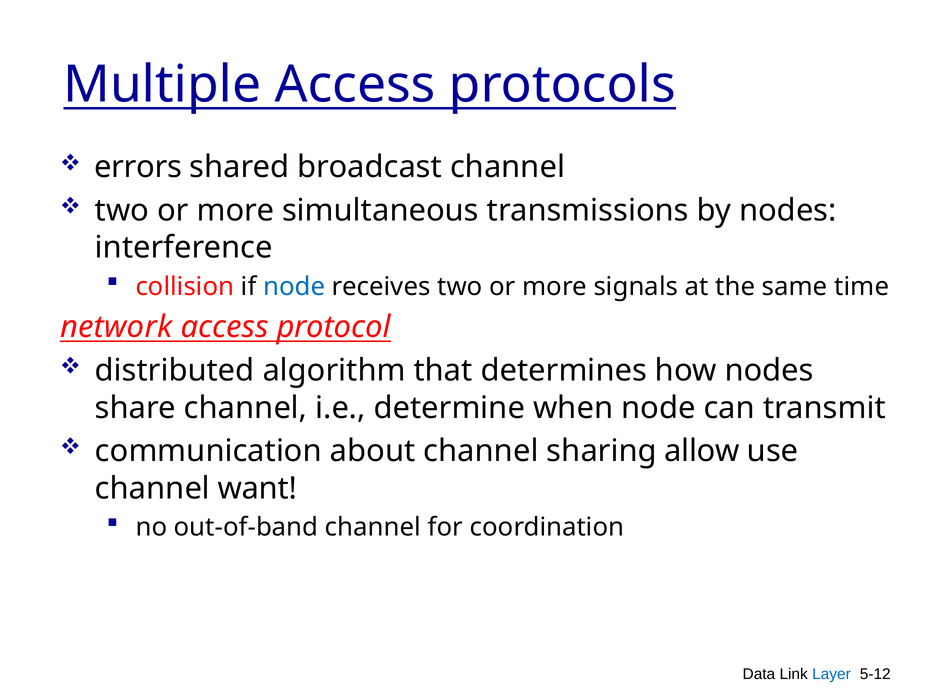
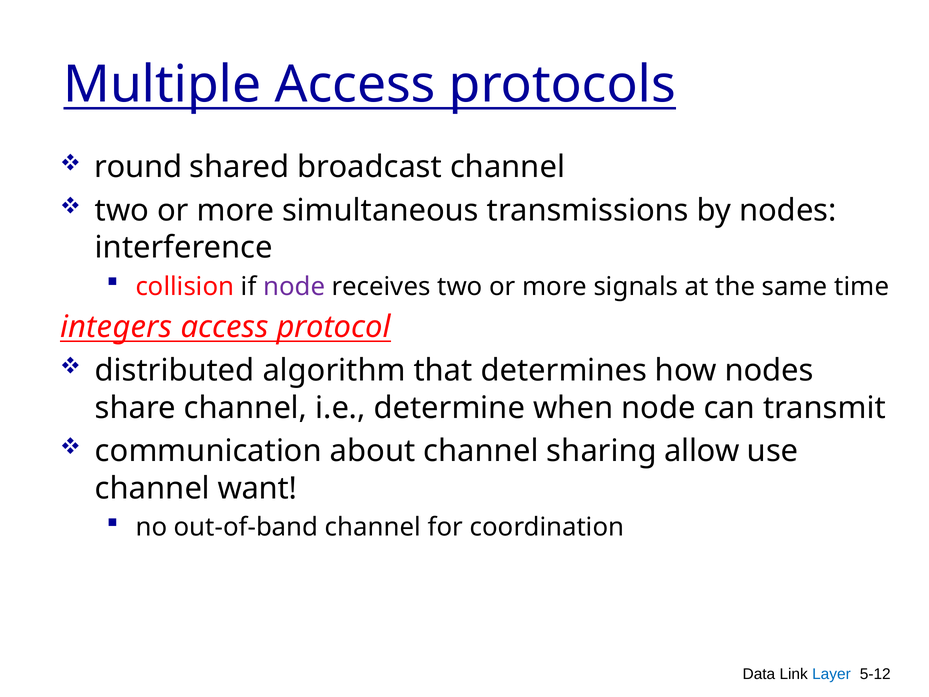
errors: errors -> round (138, 167)
node colour: blue -> purple (294, 287)
network: network -> integers (116, 327)
